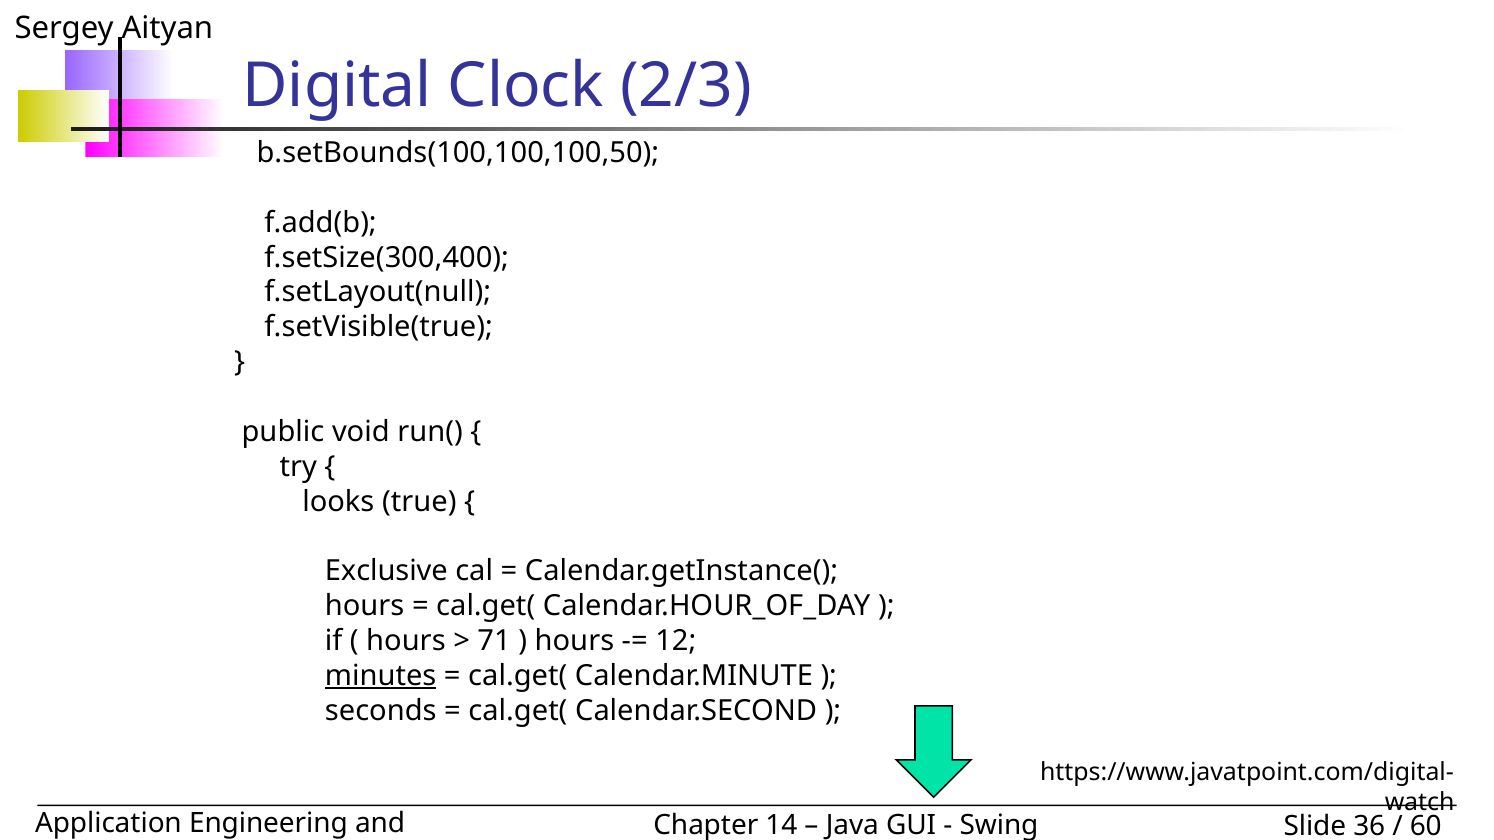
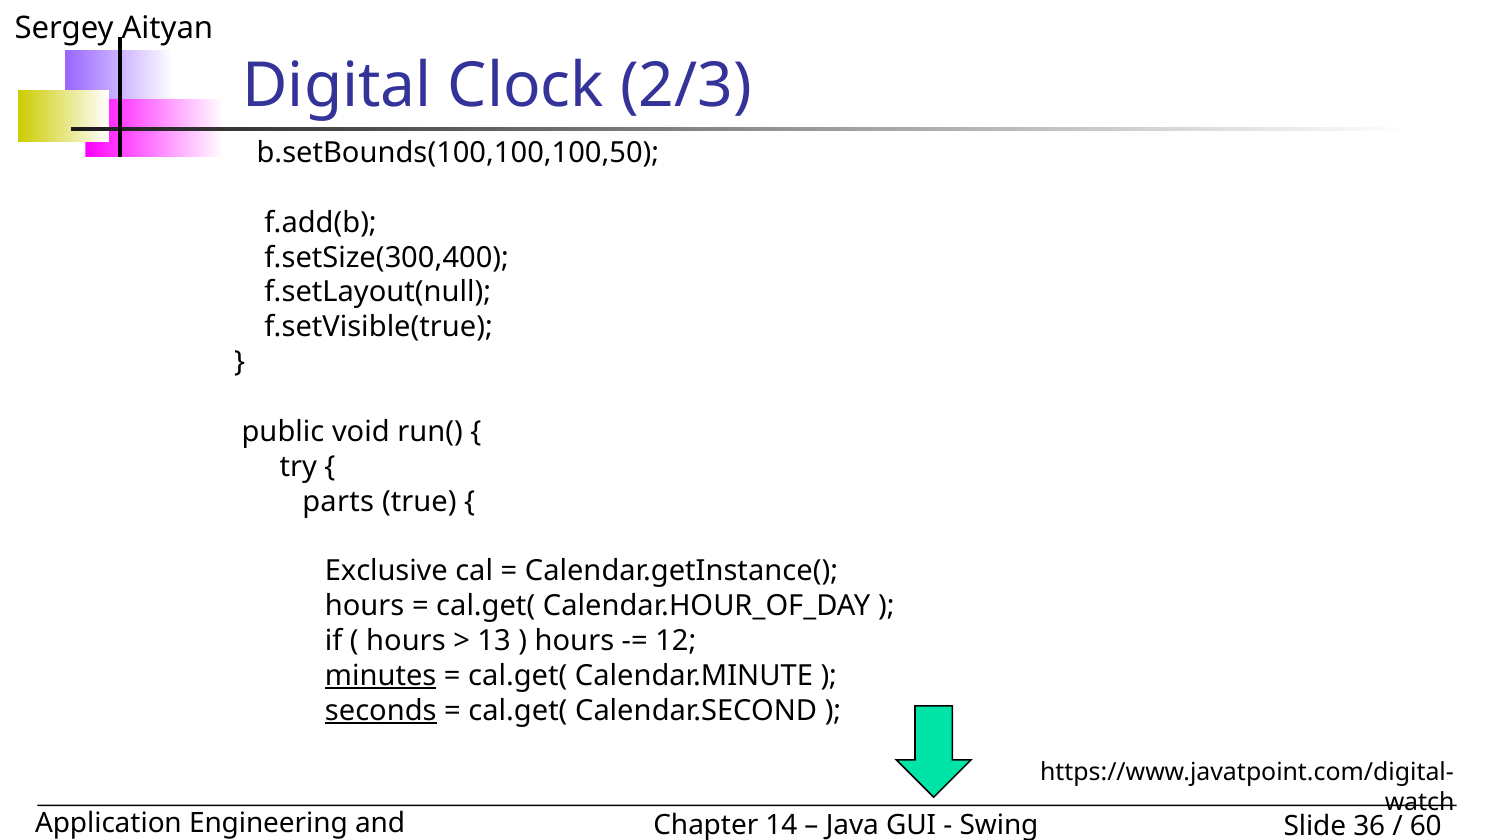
looks: looks -> parts (338, 502)
71: 71 -> 13 (494, 641)
seconds underline: none -> present (381, 711)
